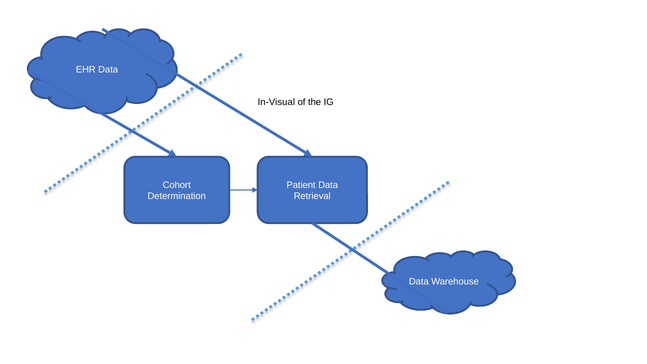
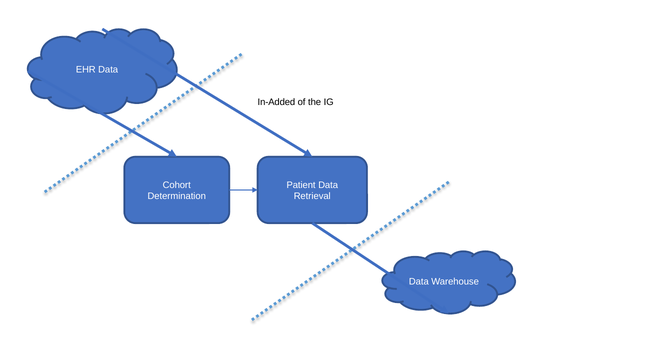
In-Visual: In-Visual -> In-Added (276, 102)
